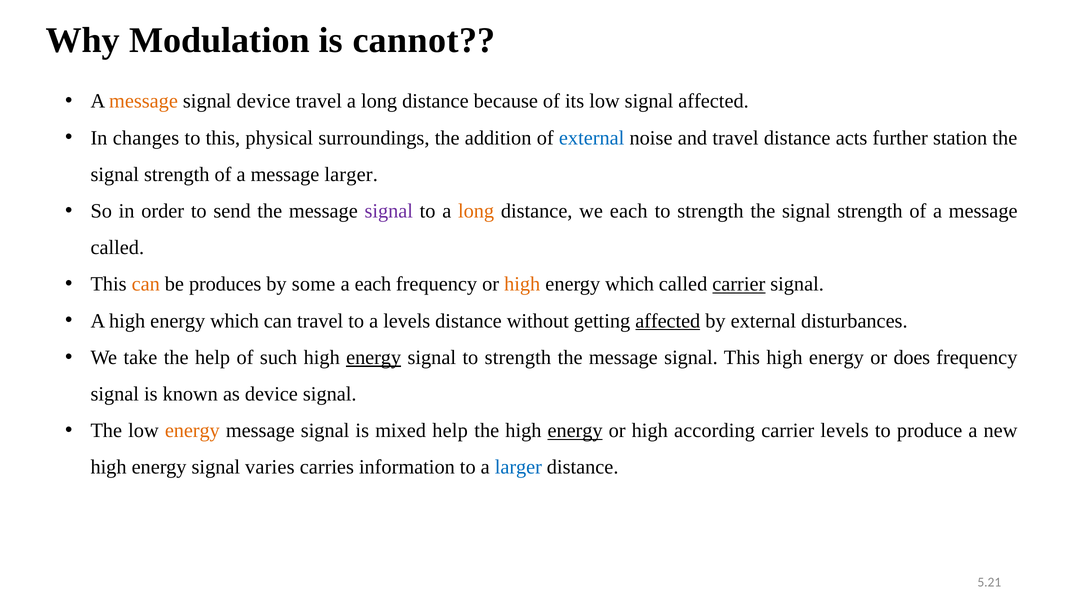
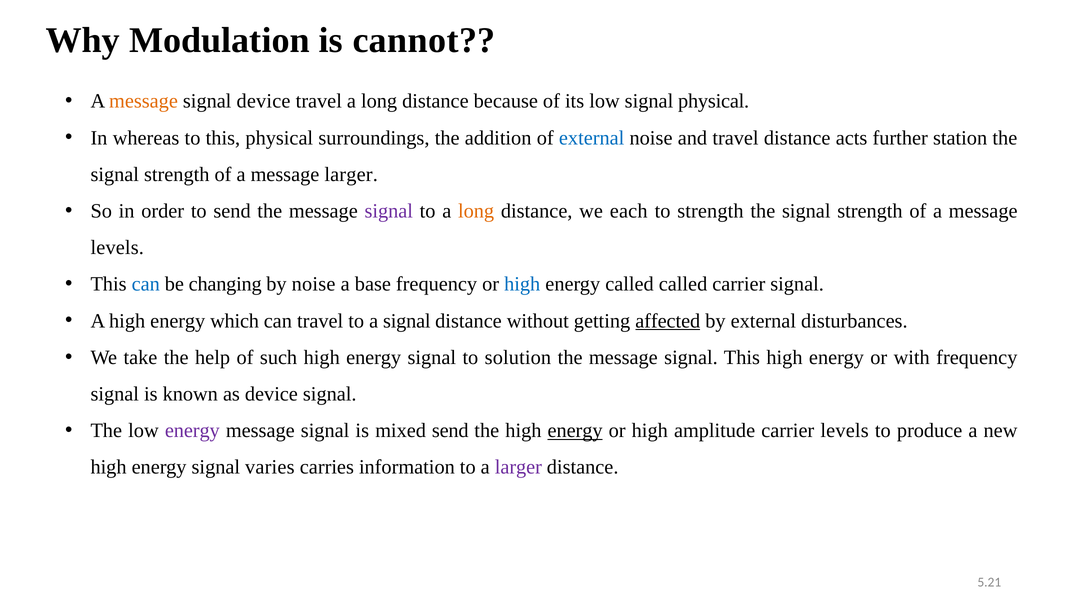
signal affected: affected -> physical (714, 101)
changes: changes -> whereas (146, 138)
called: called -> levels (117, 248)
can colour: orange -> blue (146, 284)
produces: produces -> changing (225, 284)
by some: some -> noise (314, 284)
a each: each -> base (373, 284)
high colour: orange -> blue (522, 284)
which: which -> called (630, 284)
carrier underline: present -> none (739, 284)
a levels: levels -> signal (407, 321)
energy underline: present -> none (374, 357)
signal to strength: strength -> solution (518, 357)
does: does -> with (912, 357)
energy colour: orange -> purple (192, 430)
mixed help: help -> send (450, 430)
according: according -> amplitude (715, 430)
larger colour: blue -> purple (518, 467)
